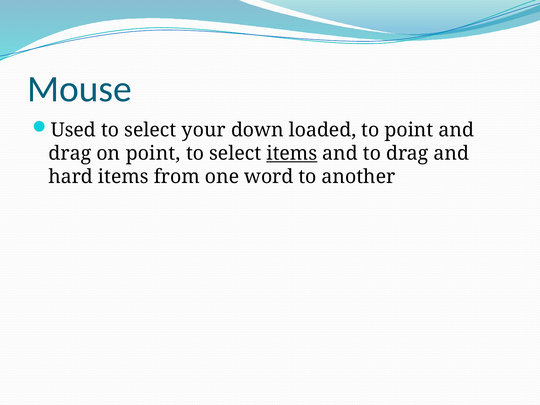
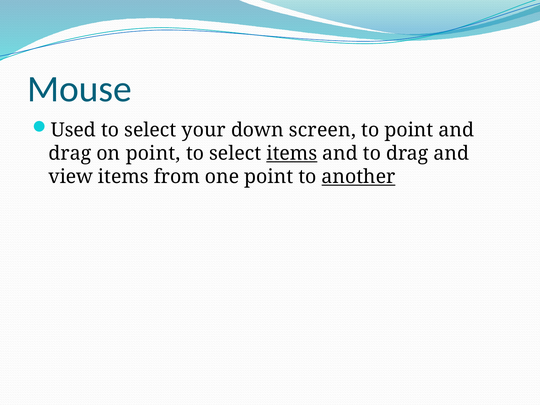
loaded: loaded -> screen (322, 130)
hard: hard -> view (71, 177)
one word: word -> point (269, 177)
another underline: none -> present (358, 177)
